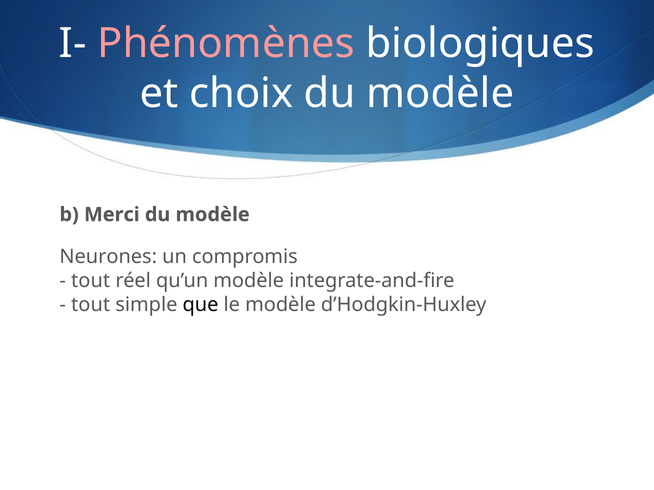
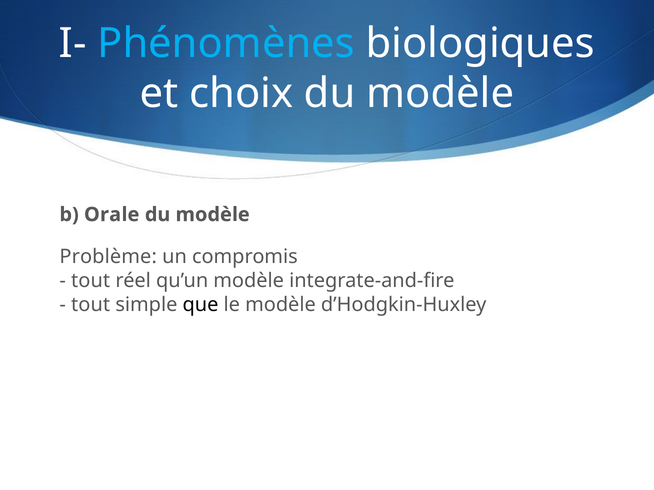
Phénomènes colour: pink -> light blue (226, 43)
Merci: Merci -> Orale (112, 215)
Neurones: Neurones -> Problème (108, 257)
